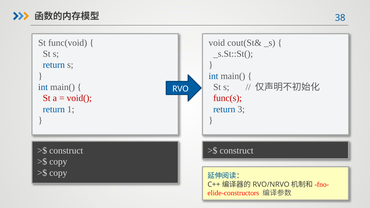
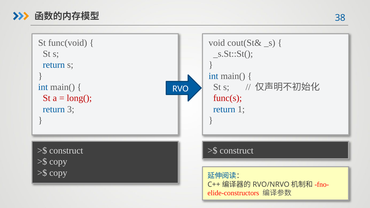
void(: void( -> long( (79, 98)
1: 1 -> 3 (71, 109)
3: 3 -> 1 (241, 109)
